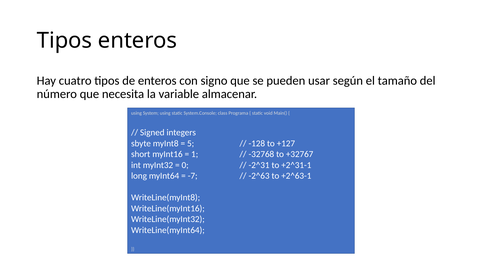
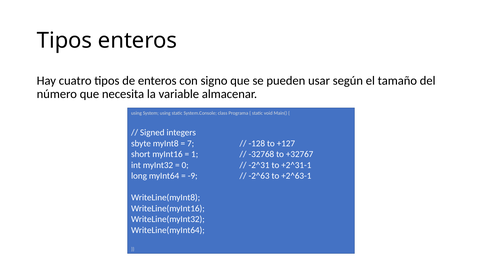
5: 5 -> 7 (191, 143)
-7: -7 -> -9 (193, 176)
